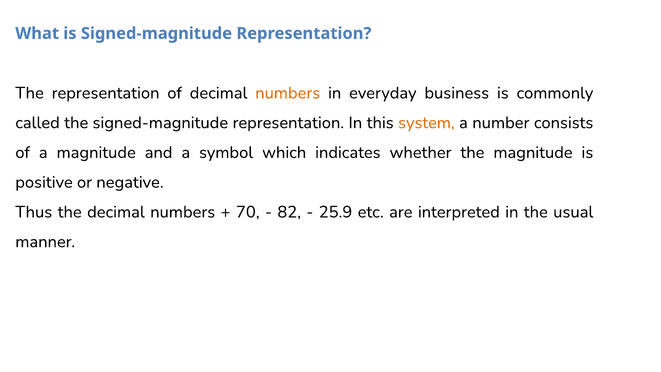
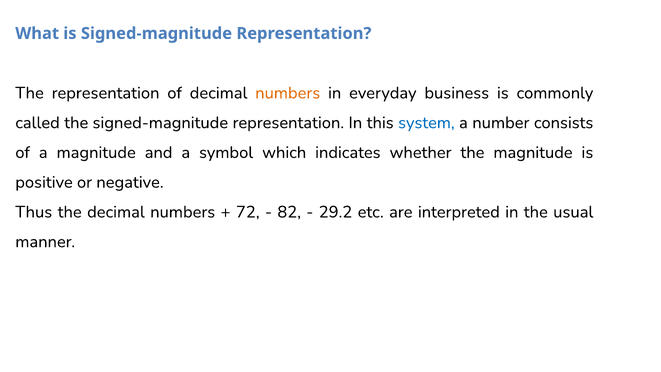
system colour: orange -> blue (426, 123)
70: 70 -> 72 (248, 212)
25.9: 25.9 -> 29.2 (335, 212)
